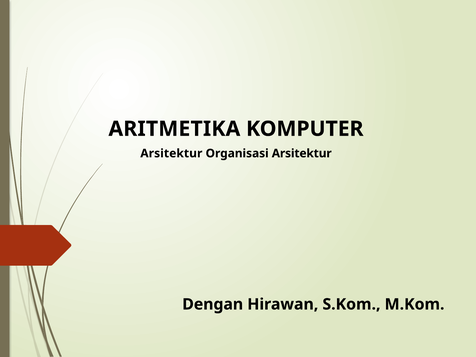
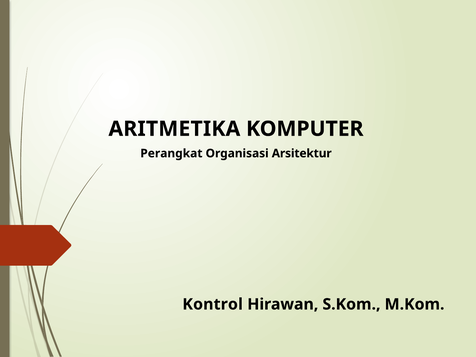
Arsitektur: Arsitektur -> Perangkat (171, 153)
Dengan: Dengan -> Kontrol (213, 304)
